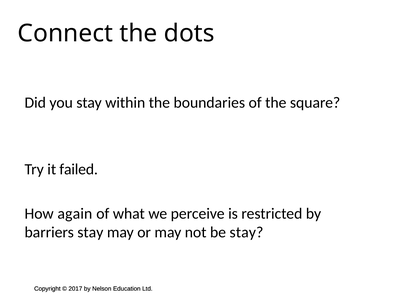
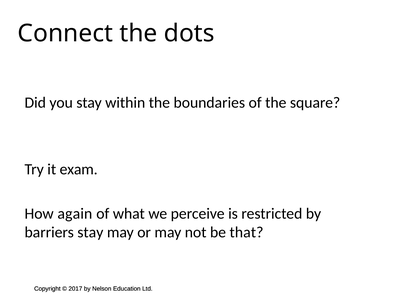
failed: failed -> exam (79, 169)
be stay: stay -> that (247, 233)
